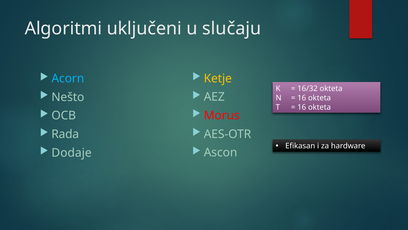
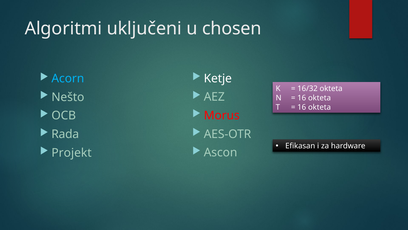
slučaju: slučaju -> chosen (232, 29)
Ketje colour: yellow -> white (218, 78)
Dodaje: Dodaje -> Projekt (72, 152)
